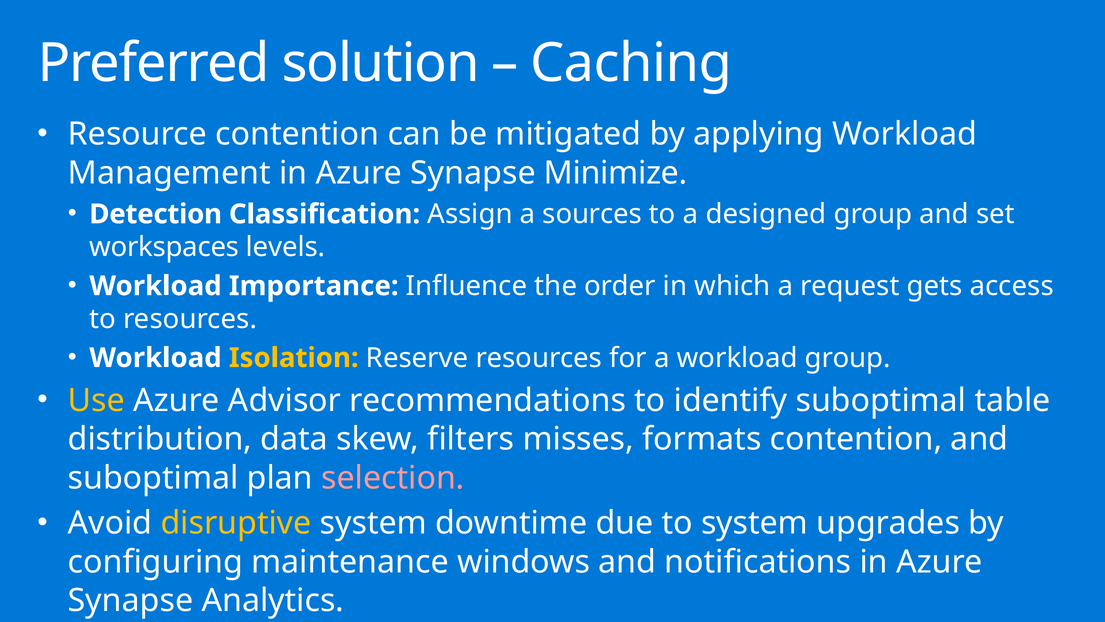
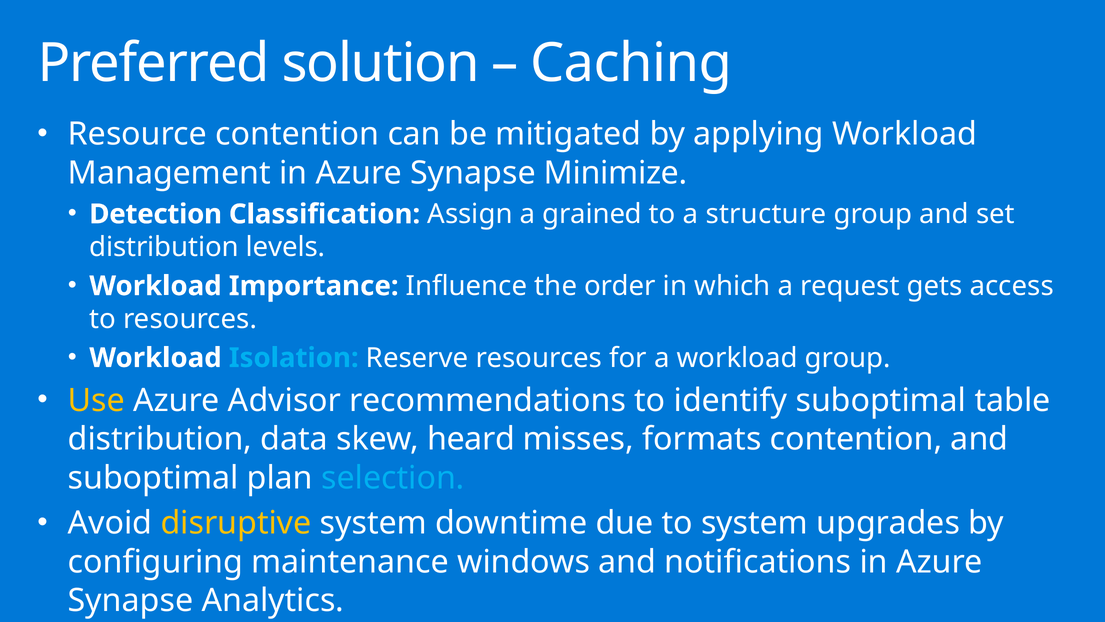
sources: sources -> grained (592, 214)
designed: designed -> structure (766, 214)
workspaces: workspaces -> distribution (164, 247)
Isolation colour: yellow -> light blue (294, 358)
filters: filters -> heard (471, 439)
selection colour: pink -> light blue (393, 478)
